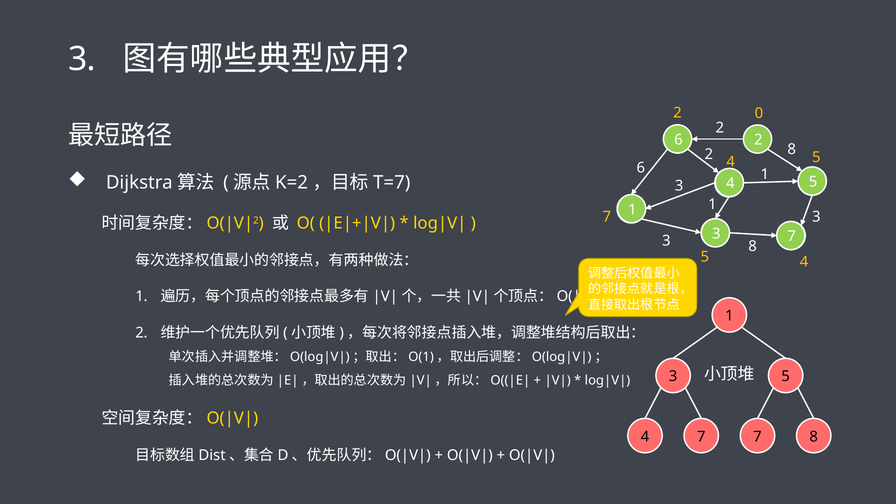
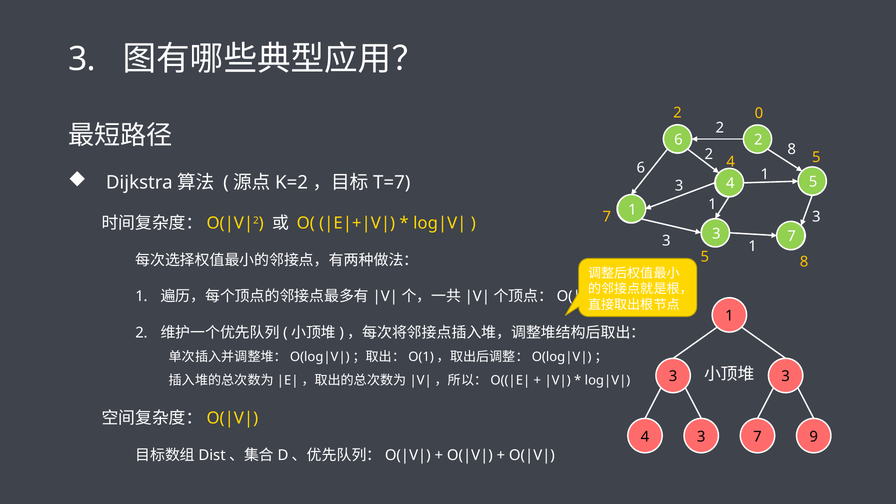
3 8: 8 -> 1 (753, 246)
4: 4 -> 8 (804, 262)
5: 5 -> 3 (786, 377)
7: 7 -> 3 (701, 437)
8: 8 -> 9 (814, 437)
